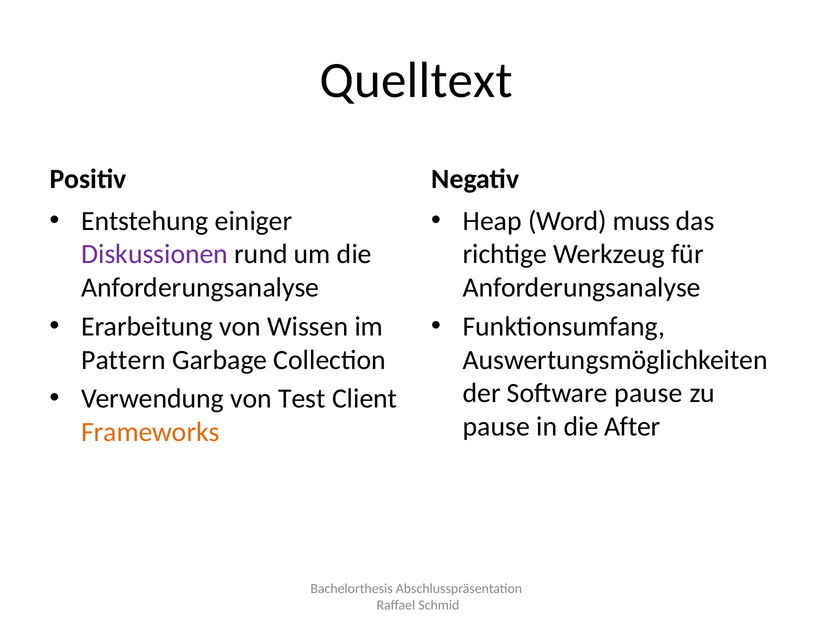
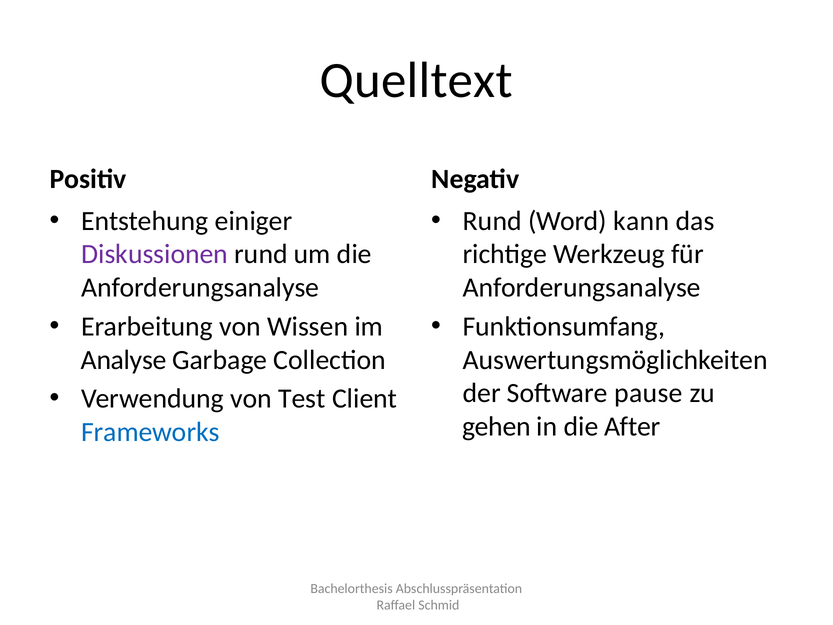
Heap: Heap -> Rund (492, 221)
muss: muss -> kann (641, 221)
Pattern: Pattern -> Analyse (124, 360)
pause: pause -> gehen (497, 426)
Frameworks colour: orange -> blue (150, 432)
